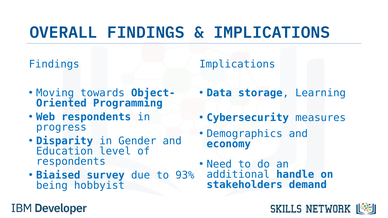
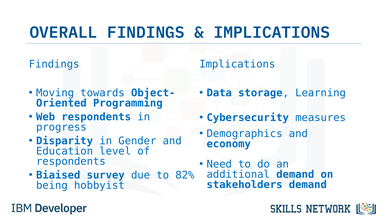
93%: 93% -> 82% (185, 175)
additional handle: handle -> demand (295, 175)
